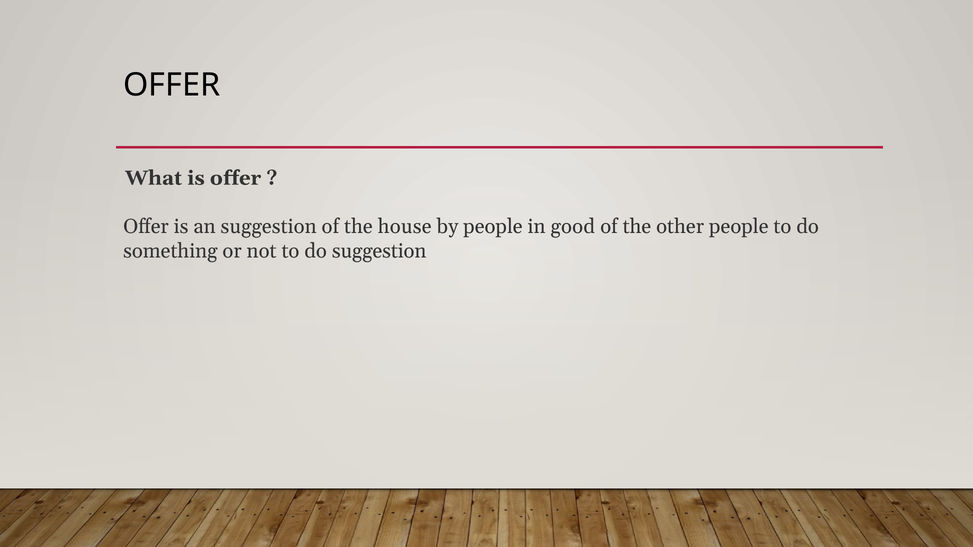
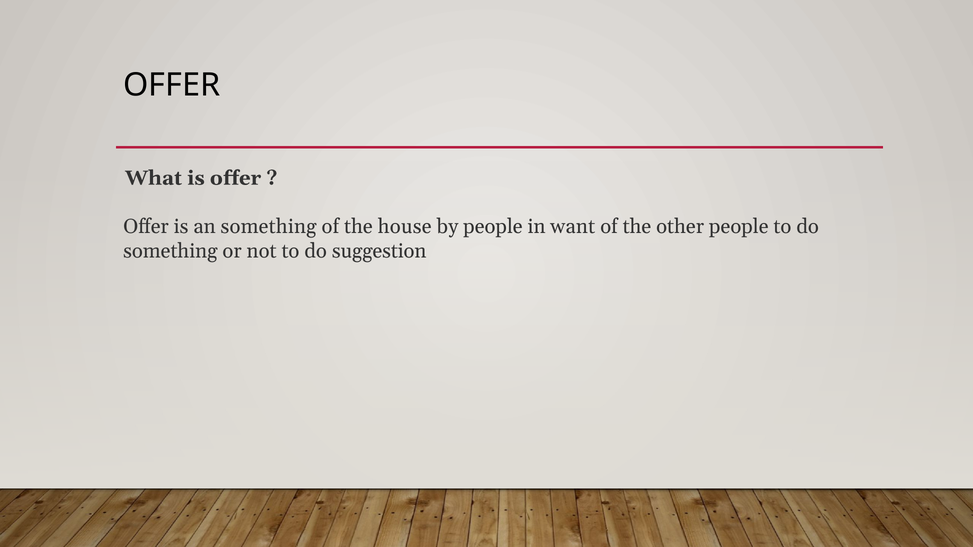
an suggestion: suggestion -> something (269, 227)
good: good -> want (573, 227)
